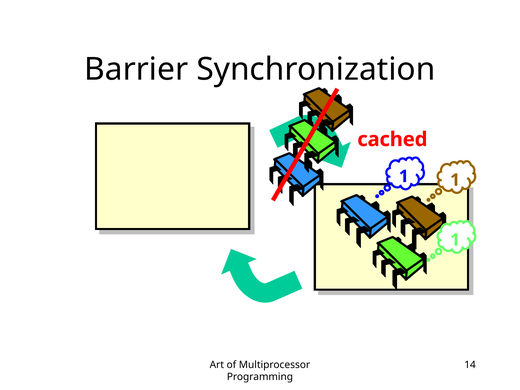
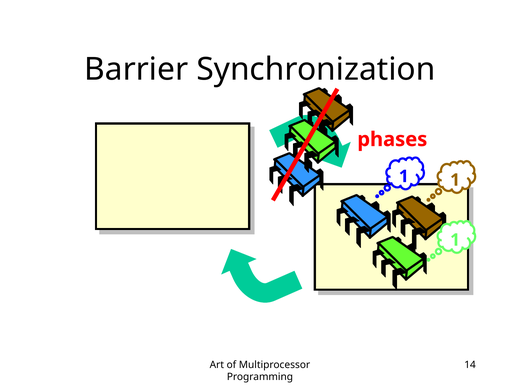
cached: cached -> phases (392, 139)
